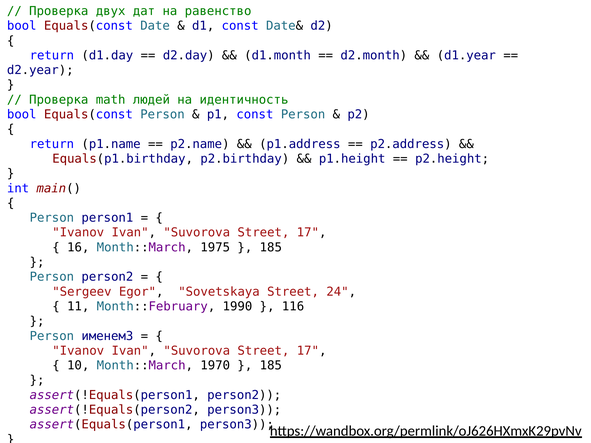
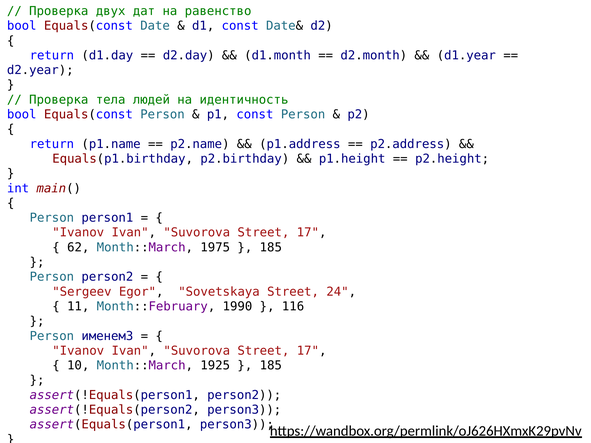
math: math -> тела (111, 100)
16: 16 -> 62 (78, 248)
1970: 1970 -> 1925 (215, 366)
